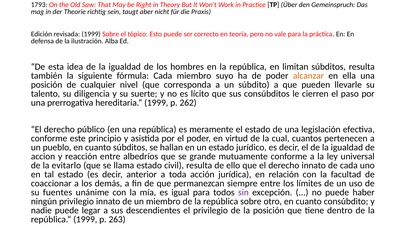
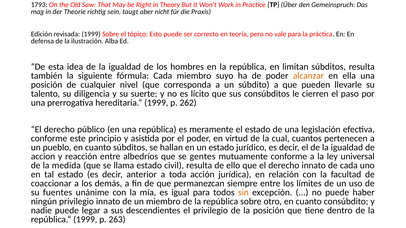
grande: grande -> gentes (203, 157)
evitarlo: evitarlo -> medida (66, 166)
sin colour: purple -> orange (243, 193)
